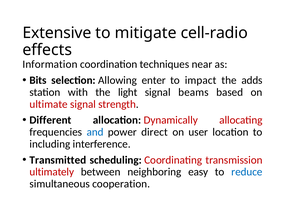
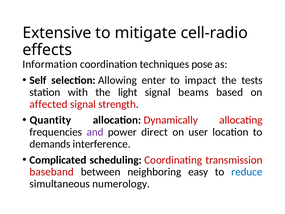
near: near -> pose (202, 64)
Bits: Bits -> Self (38, 80)
adds: adds -> tests (252, 80)
ultimate: ultimate -> affected (49, 104)
Different: Different -> Quantity (50, 120)
and colour: blue -> purple (95, 132)
including: including -> demands (50, 144)
Transmitted: Transmitted -> Complicated (58, 160)
ultimately: ultimately -> baseband (52, 172)
cooperation: cooperation -> numerology (121, 184)
